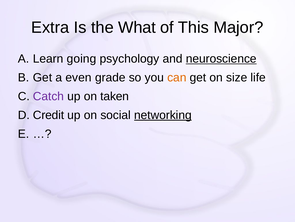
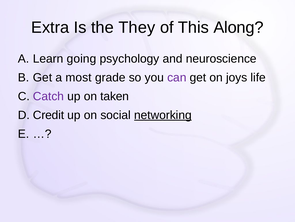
What: What -> They (137, 27)
Major: Major -> Along (238, 27)
neuroscience underline: present -> none (221, 59)
even: even -> most (79, 77)
can colour: orange -> purple (177, 77)
size: size -> joys (237, 77)
